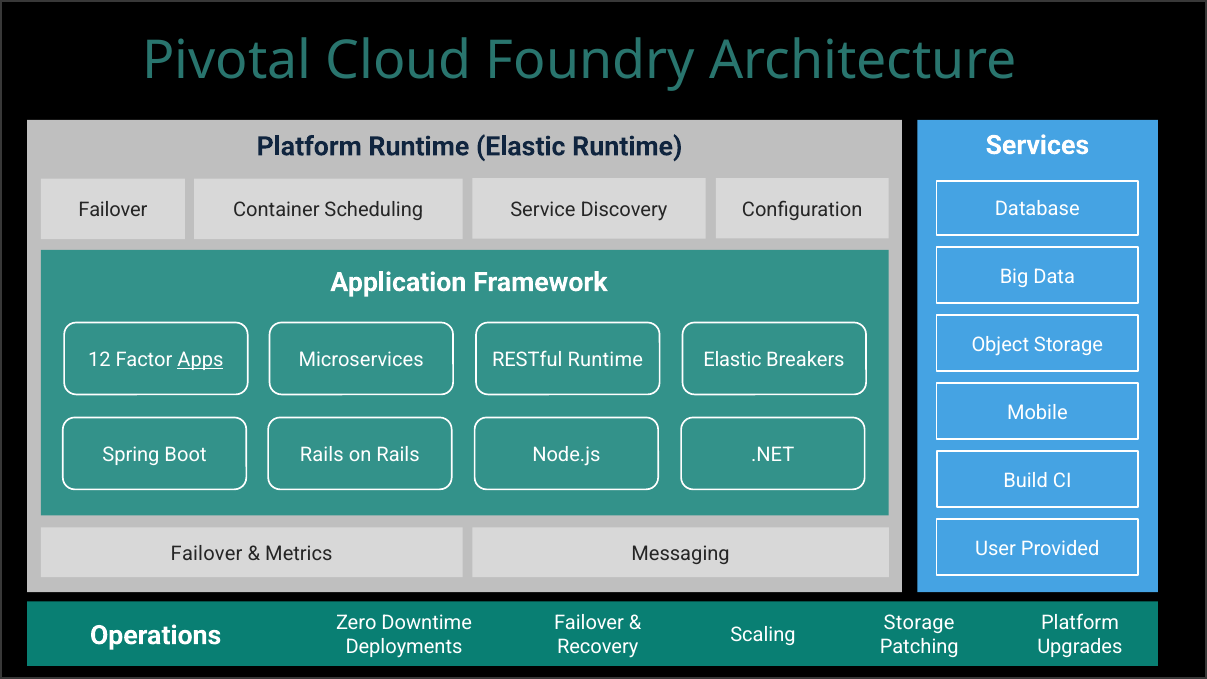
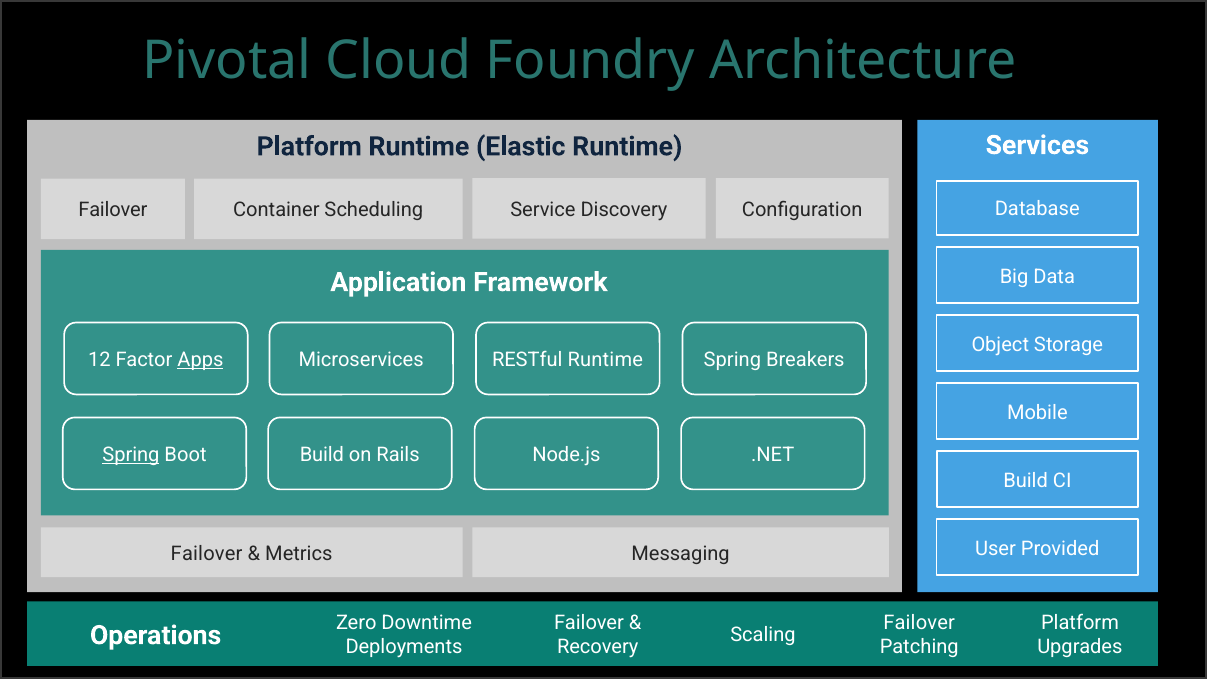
Elastic: Elastic -> Spring (732, 360)
Spring underline: none -> present (131, 455)
Rails: Rails -> Build (322, 455)
Storage: Storage -> Failover (919, 623)
